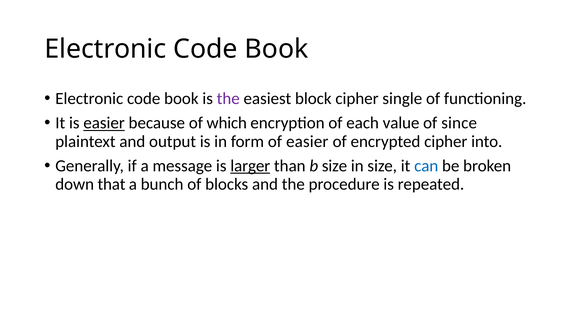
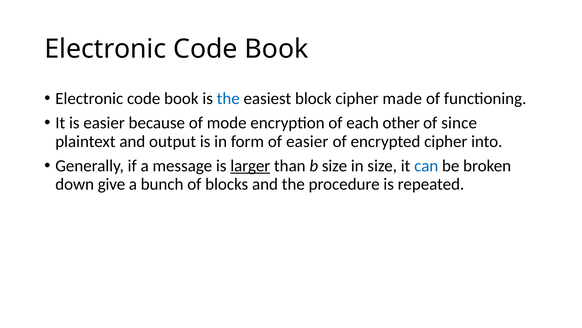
the colour: purple -> blue (228, 98)
single: single -> made (402, 98)
easier underline: present -> none (104, 123)
which: which -> mode (227, 123)
value: value -> other (401, 123)
that: that -> give (111, 184)
